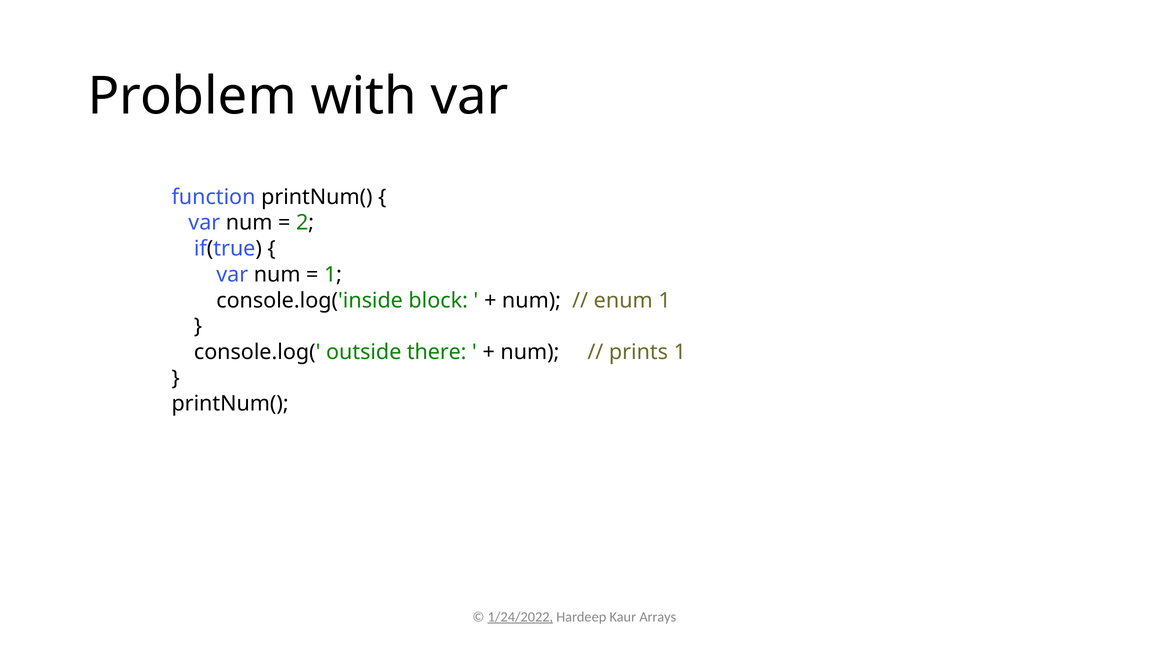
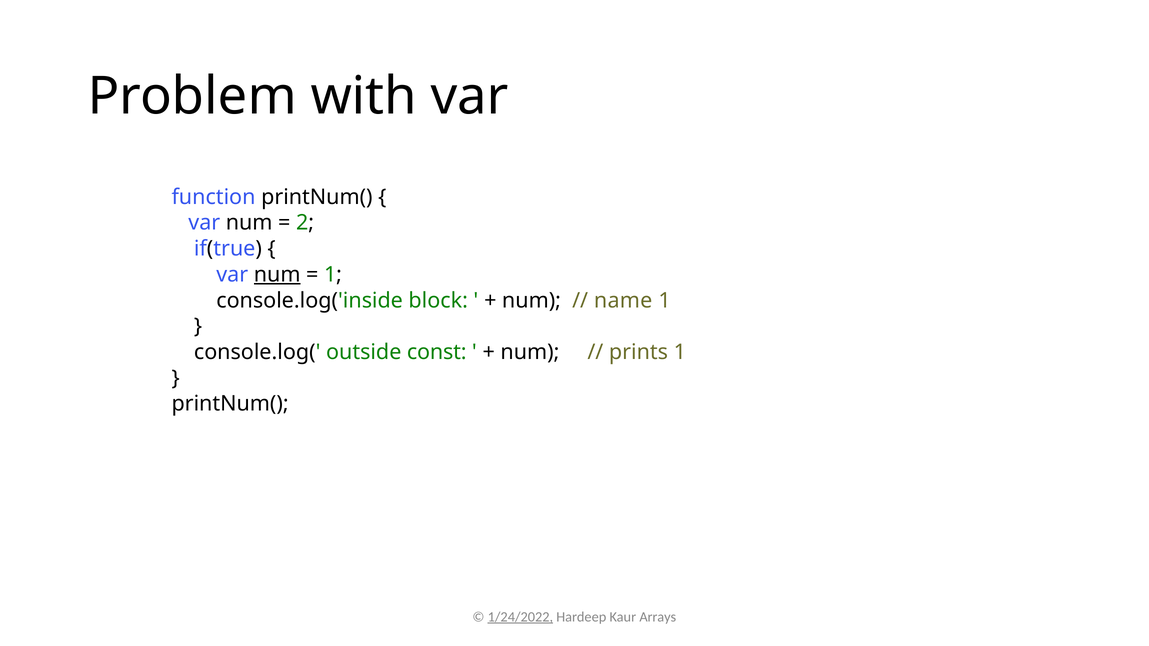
num underline: none -> present (277, 275)
enum: enum -> name (623, 301)
there: there -> const (437, 352)
